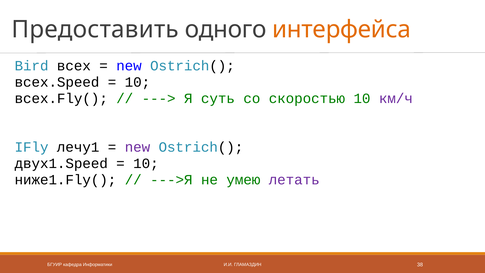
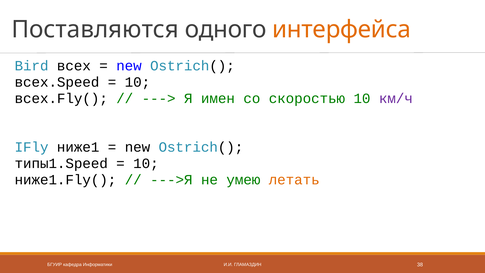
Предоставить: Предоставить -> Поставляются (95, 30)
суть: суть -> имен (218, 98)
лечу1: лечу1 -> ниже1 (78, 147)
new colour: purple -> black (137, 147)
двух1.Speed: двух1.Speed -> типы1.Speed (61, 163)
летать colour: purple -> orange (294, 180)
